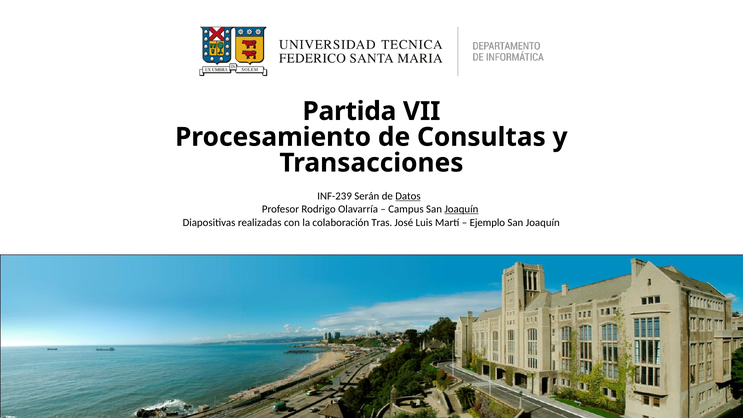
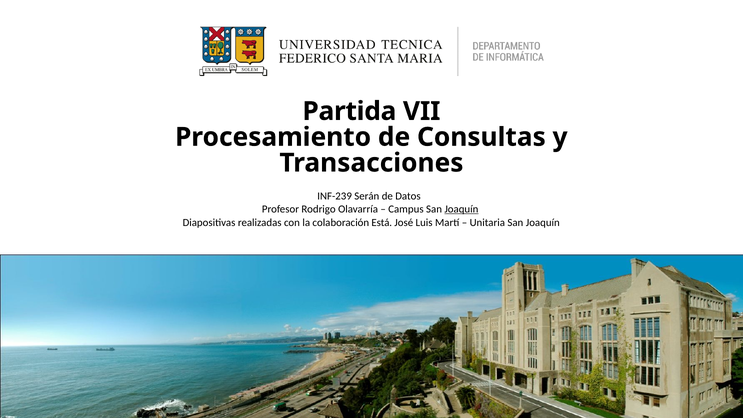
Datos underline: present -> none (408, 196)
Tras: Tras -> Está (382, 222)
Ejemplo: Ejemplo -> Unitaria (487, 222)
